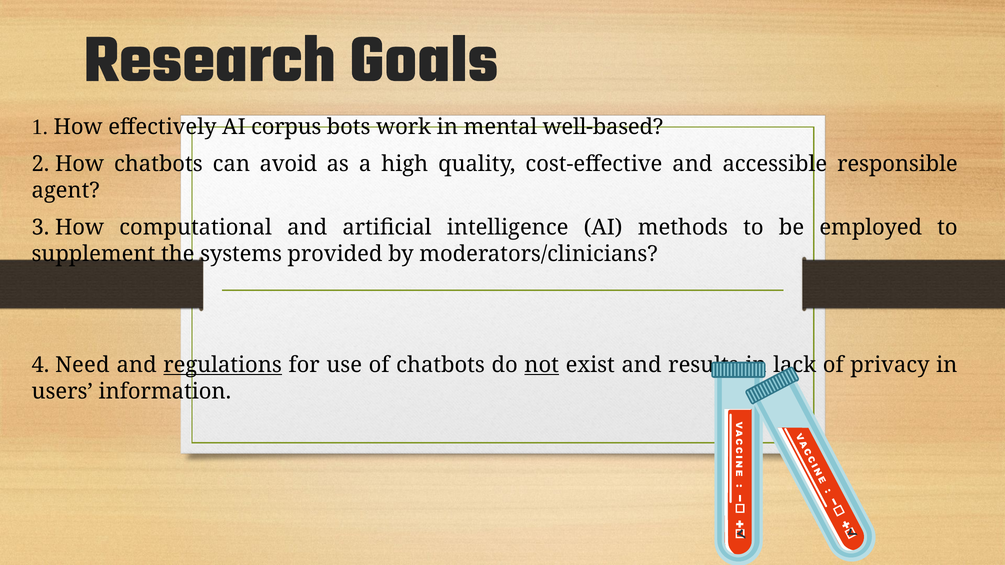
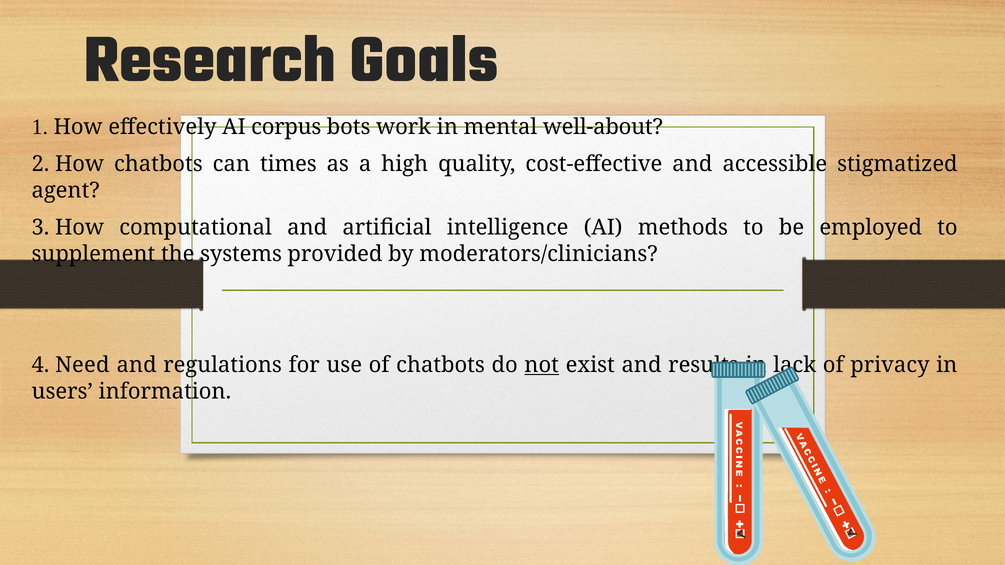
well-based: well-based -> well-about (603, 127)
avoid: avoid -> times (288, 164)
responsible: responsible -> stigmatized (897, 164)
regulations underline: present -> none (223, 365)
